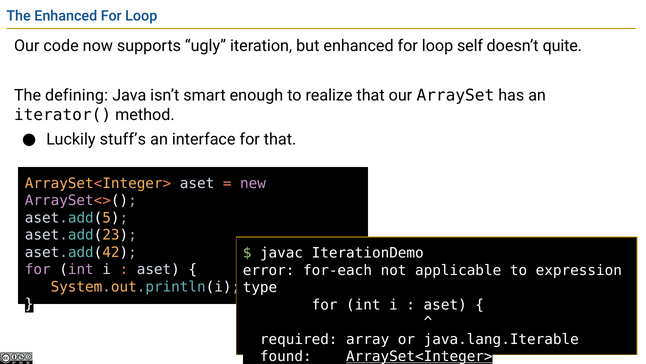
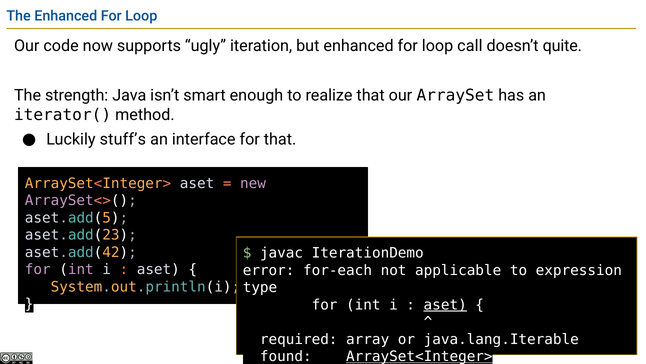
self: self -> call (470, 46)
defining: defining -> strength (77, 95)
aset underline: none -> present (445, 304)
